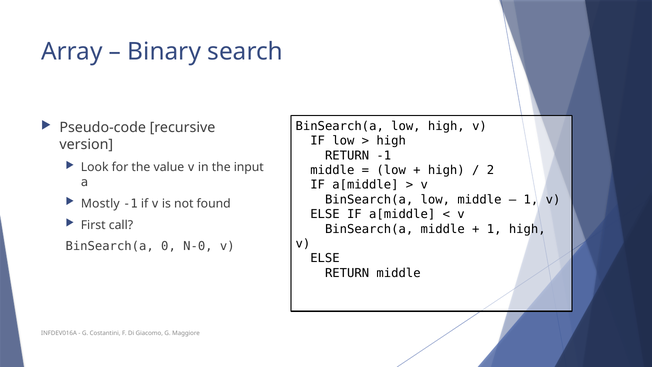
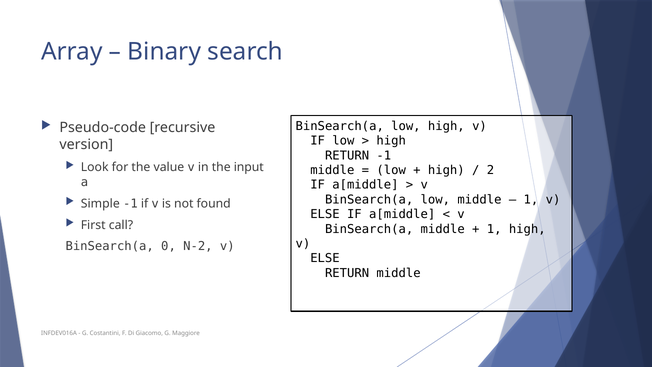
Mostly: Mostly -> Simple (100, 203)
N-0: N-0 -> N-2 (198, 246)
